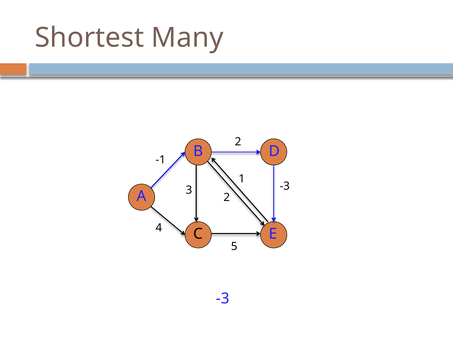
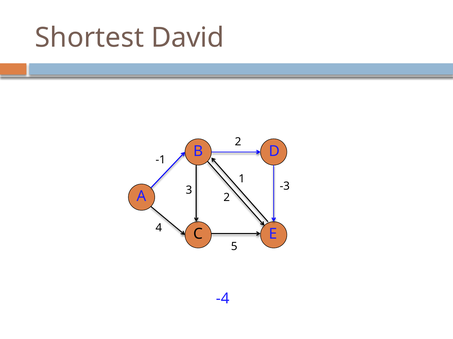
Many: Many -> David (188, 38)
-3: -3 -> -4 (223, 299)
